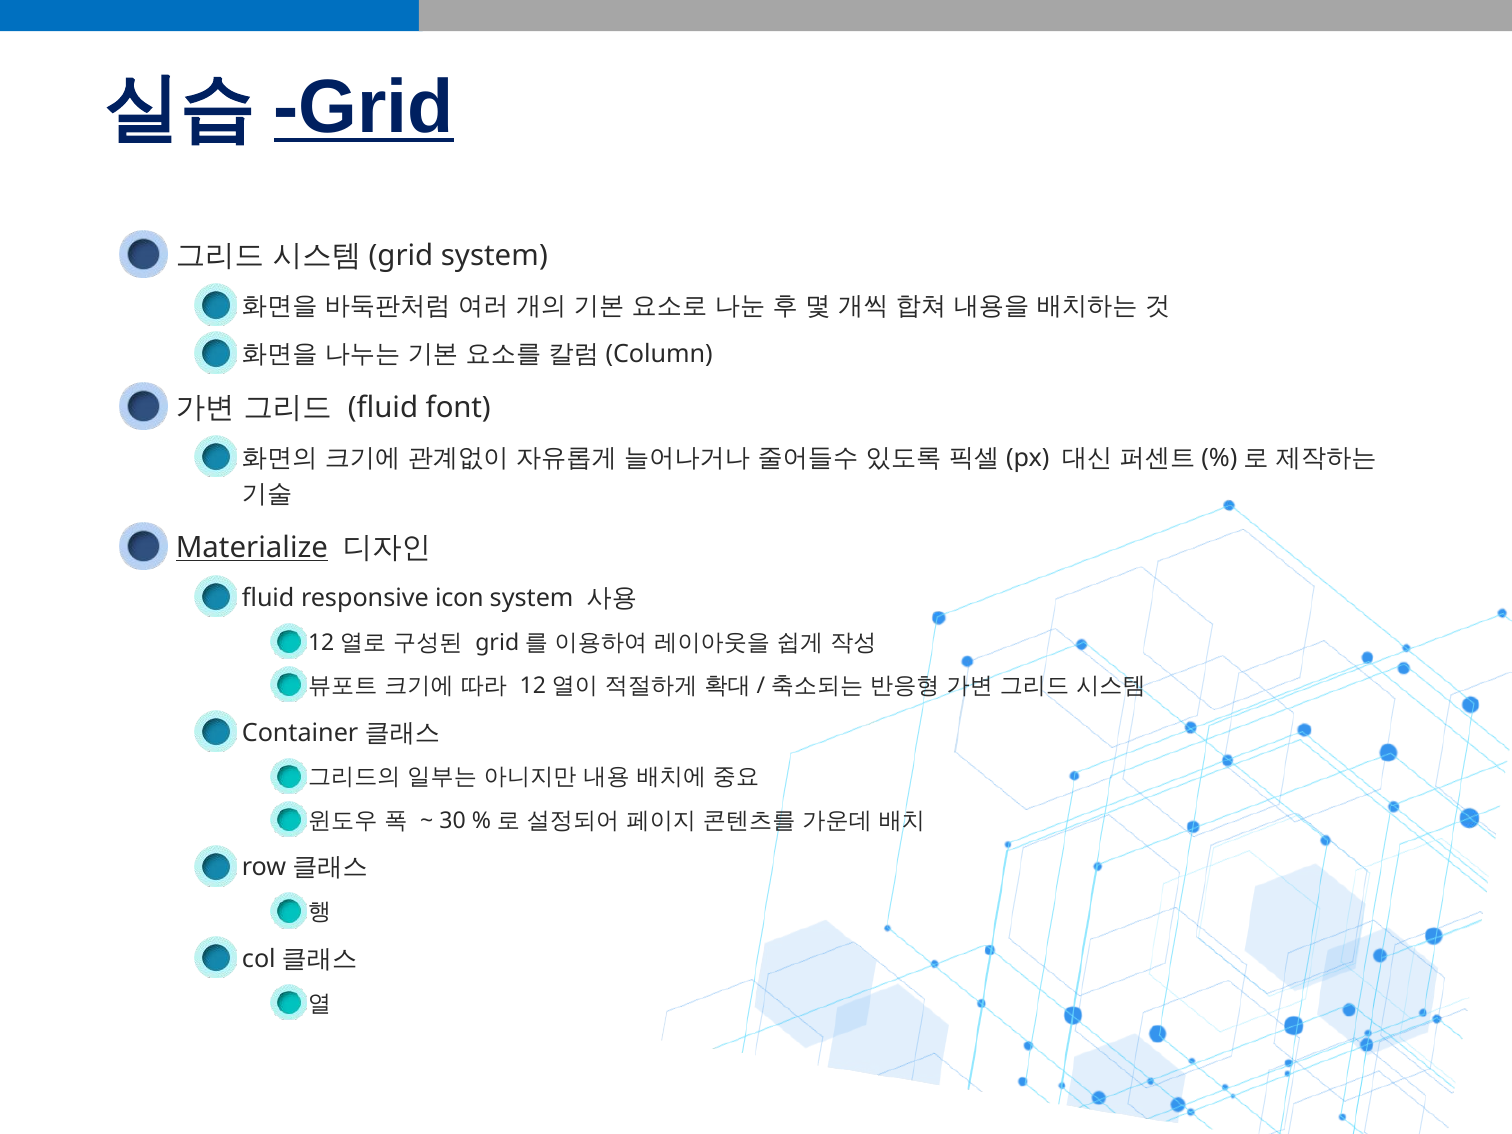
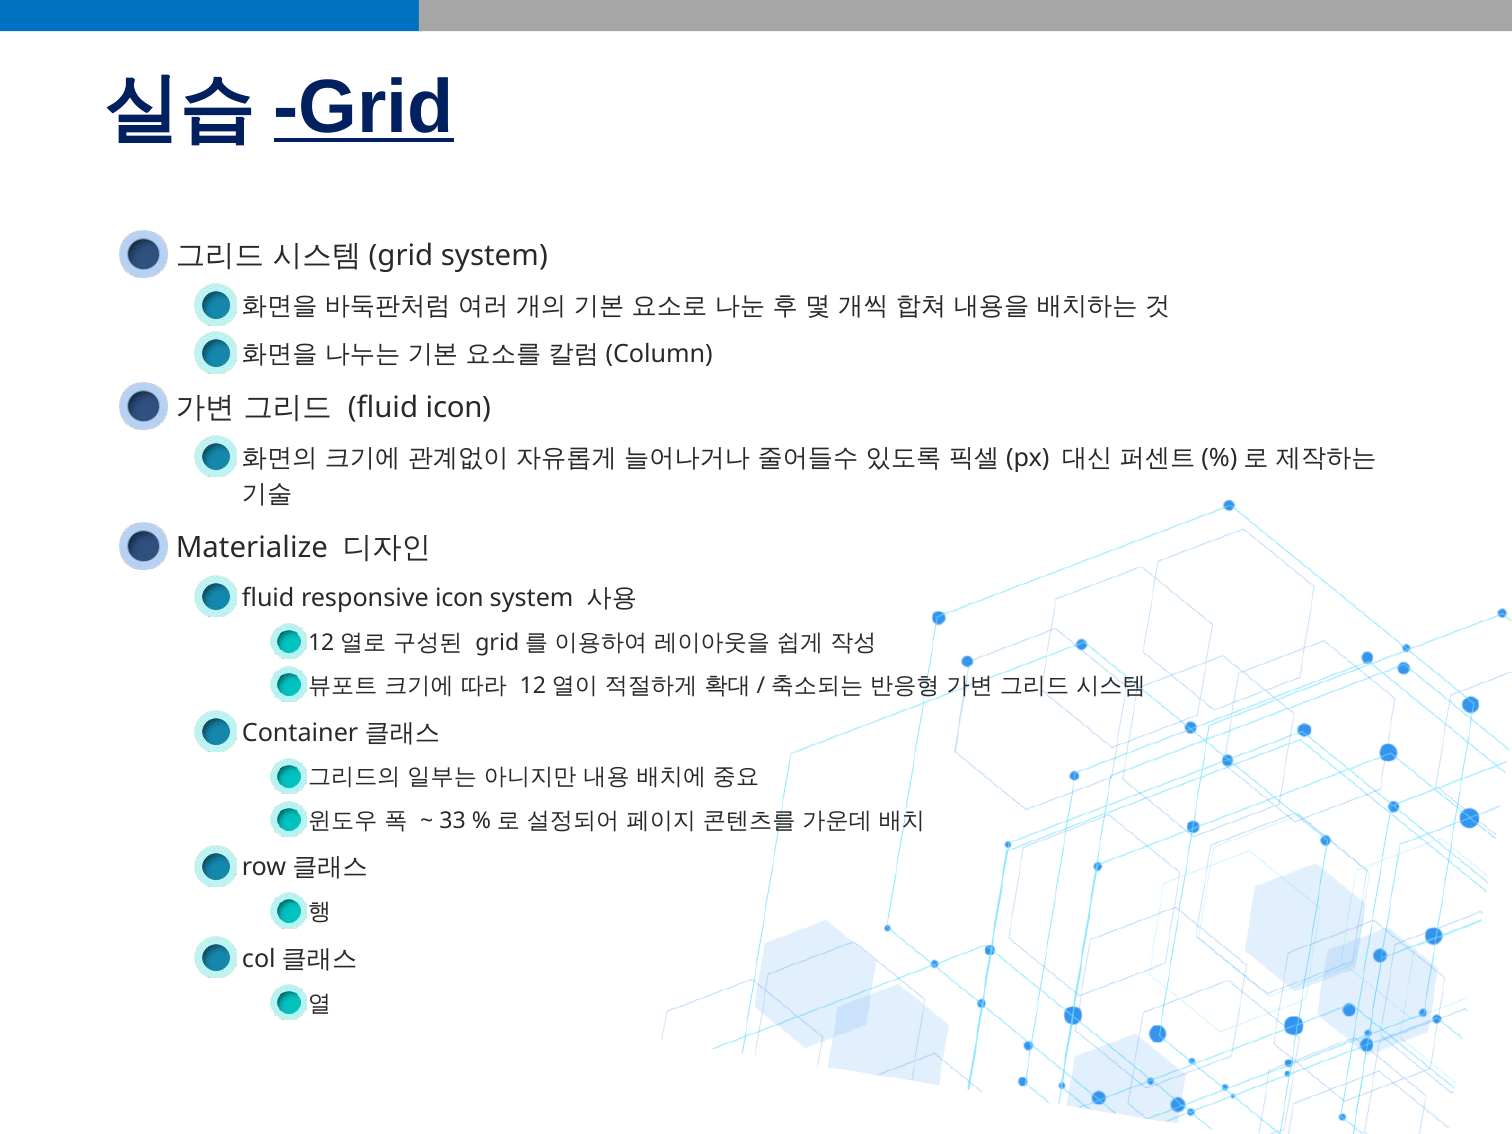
fluid font: font -> icon (458, 408)
Materialize underline: present -> none (252, 548)
30: 30 -> 33 (453, 821)
